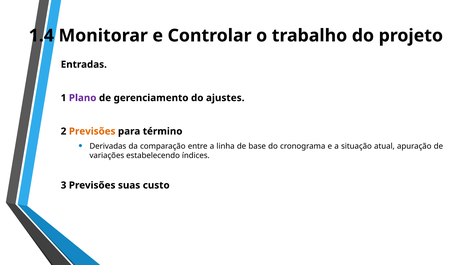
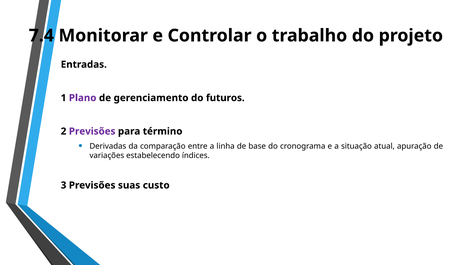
1.4: 1.4 -> 7.4 (41, 36)
ajustes: ajustes -> futuros (225, 98)
Previsões colour: orange -> purple (92, 132)
